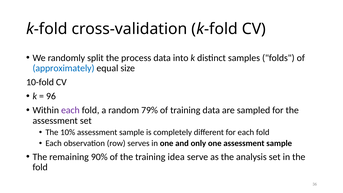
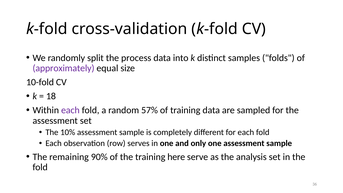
approximately colour: blue -> purple (64, 68)
96: 96 -> 18 (51, 96)
79%: 79% -> 57% (150, 110)
idea: idea -> here (176, 157)
